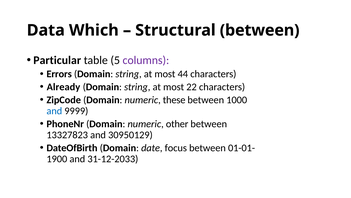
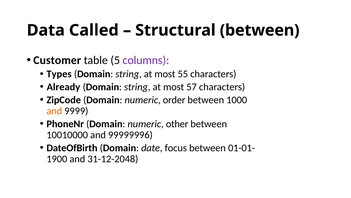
Which: Which -> Called (94, 30)
Particular: Particular -> Customer (57, 60)
Errors: Errors -> Types (59, 74)
44: 44 -> 55 (183, 74)
22: 22 -> 57 (192, 87)
these: these -> order (174, 100)
and colour: blue -> orange (54, 111)
13327823: 13327823 -> 10010000 (67, 135)
30950129: 30950129 -> 99999996 (130, 135)
31-12-2033: 31-12-2033 -> 31-12-2048 (113, 159)
